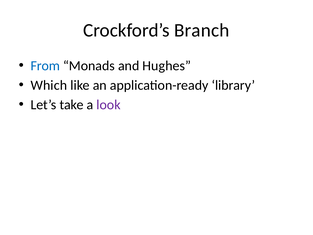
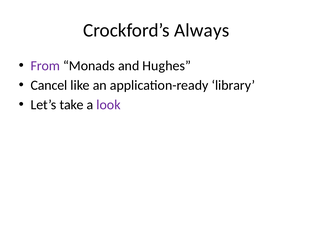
Branch: Branch -> Always (202, 30)
From colour: blue -> purple (45, 66)
Which: Which -> Cancel (49, 85)
